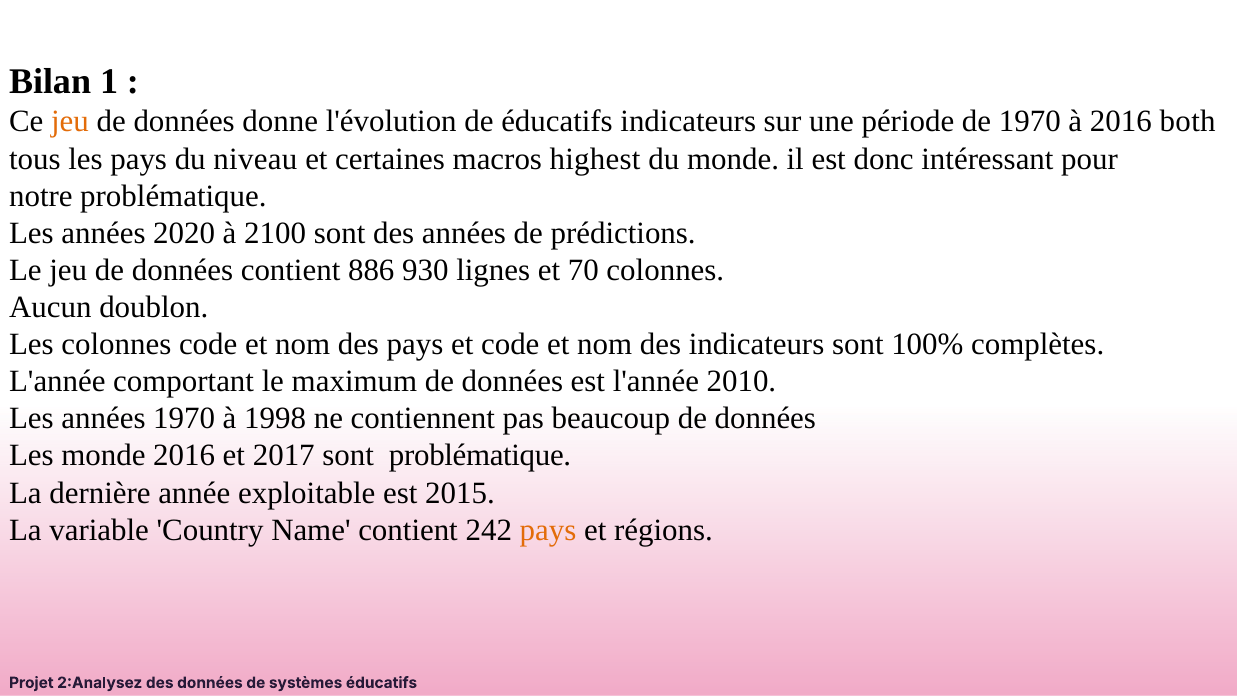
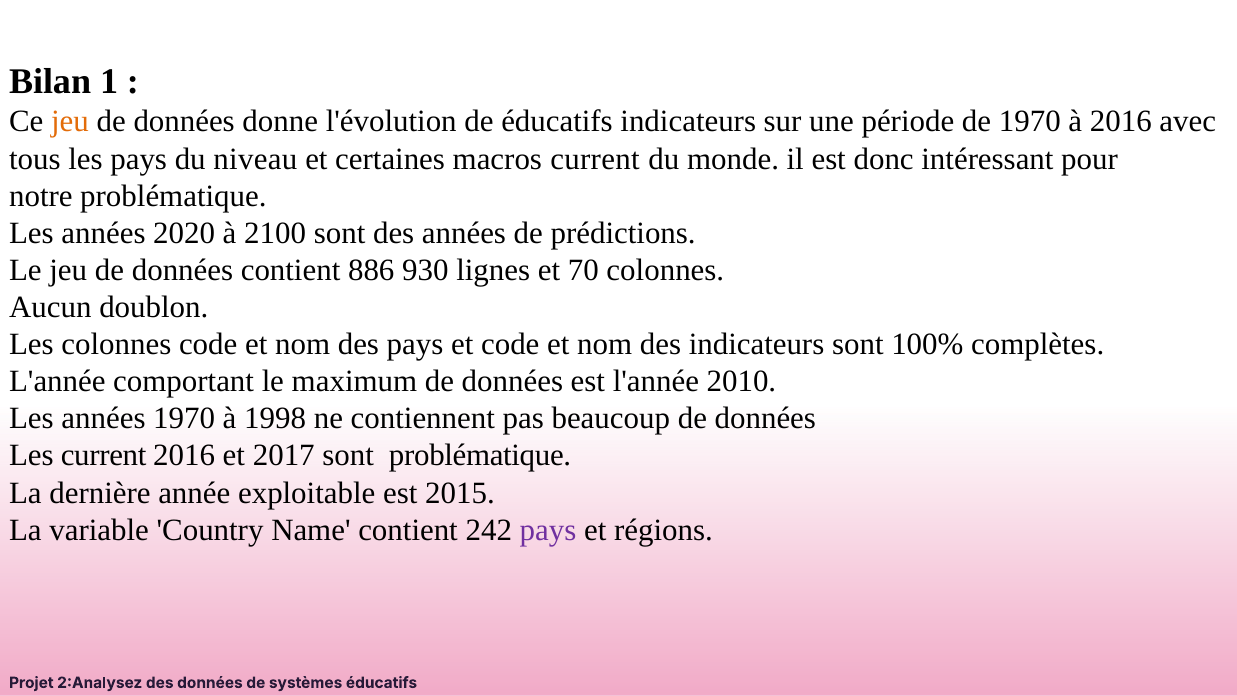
both: both -> avec (1188, 122)
macros highest: highest -> current (595, 159)
Les monde: monde -> current (104, 456)
pays colour: orange -> purple (548, 530)
